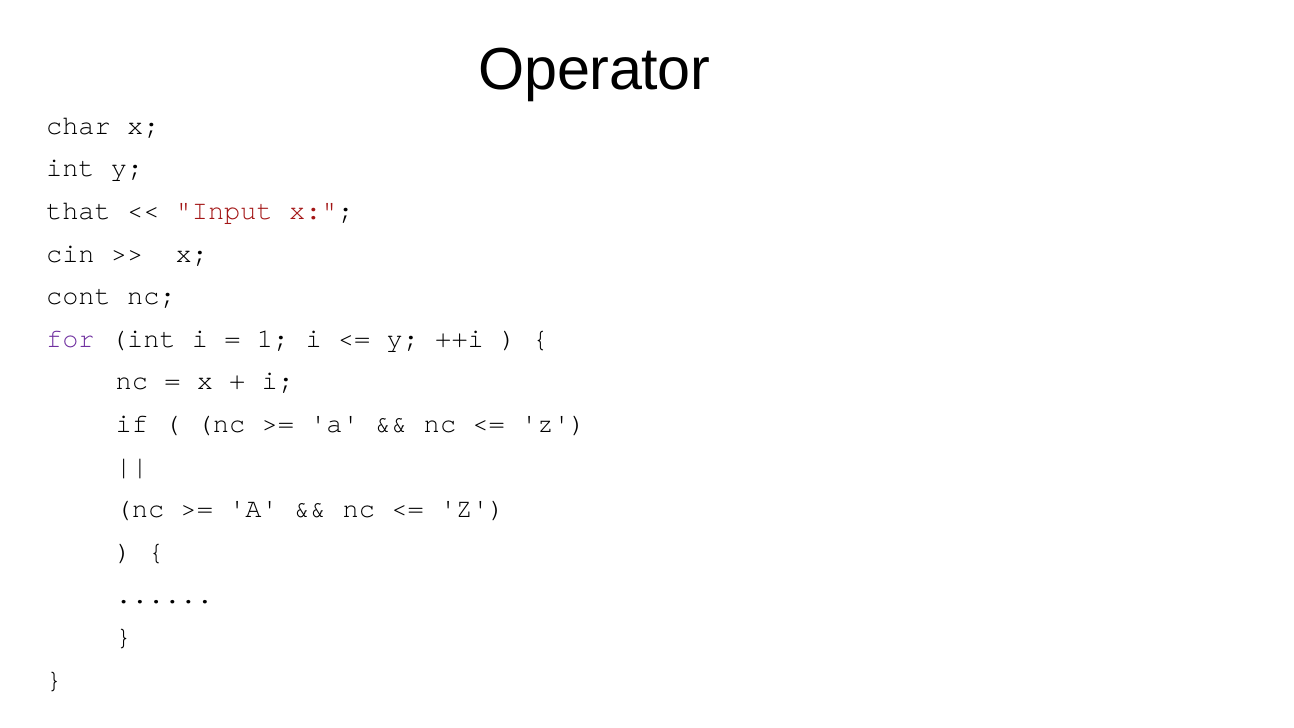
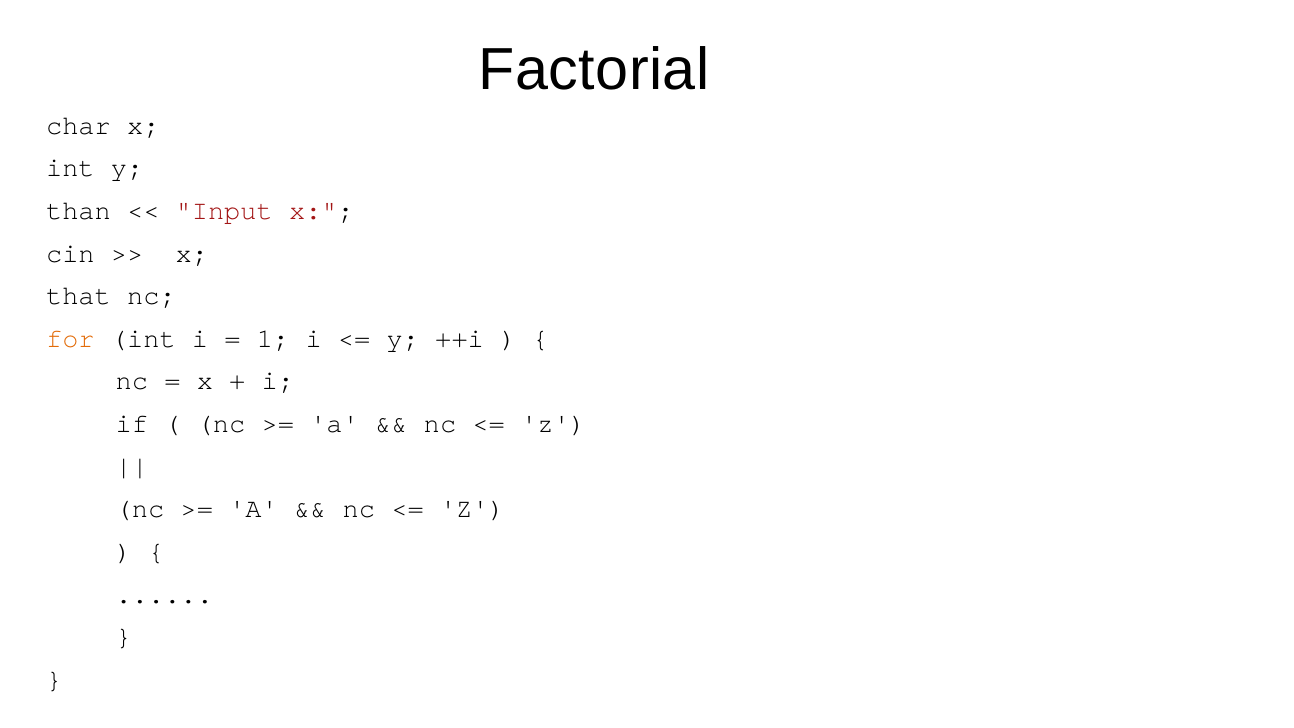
Operator: Operator -> Factorial (594, 70)
that: that -> than (78, 211)
cont: cont -> that (78, 296)
for colour: purple -> orange (70, 338)
